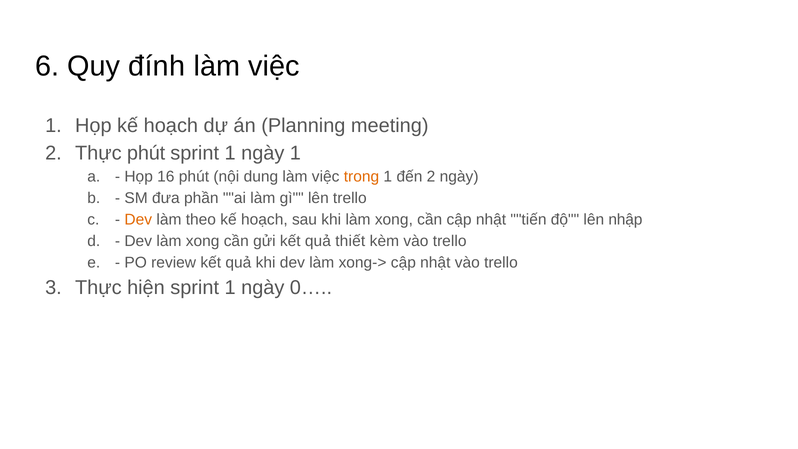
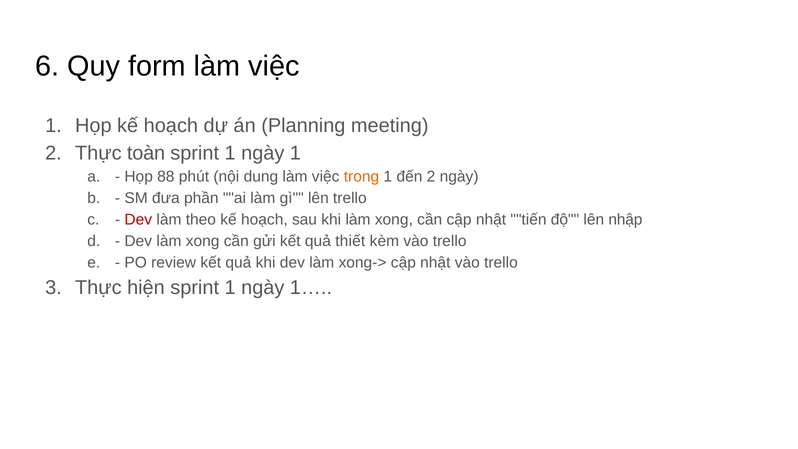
đính: đính -> form (157, 66)
Thực phút: phút -> toàn (146, 153)
16: 16 -> 88 (166, 177)
Dev colour: orange -> red (138, 220)
0…: 0… -> 1… (311, 288)
